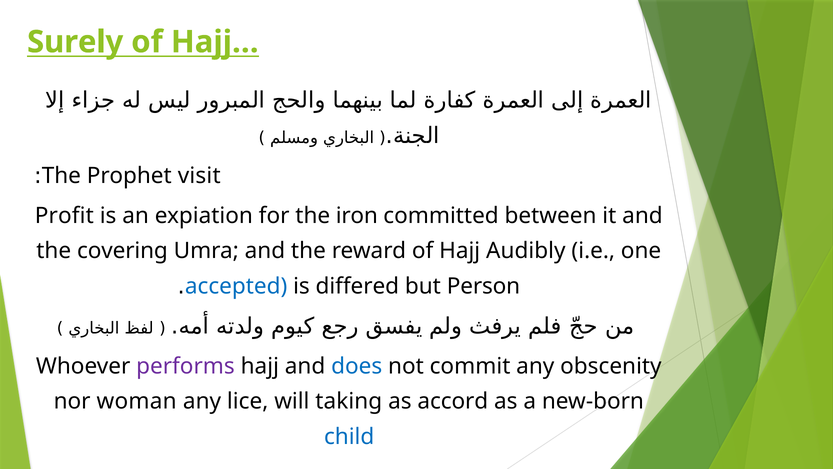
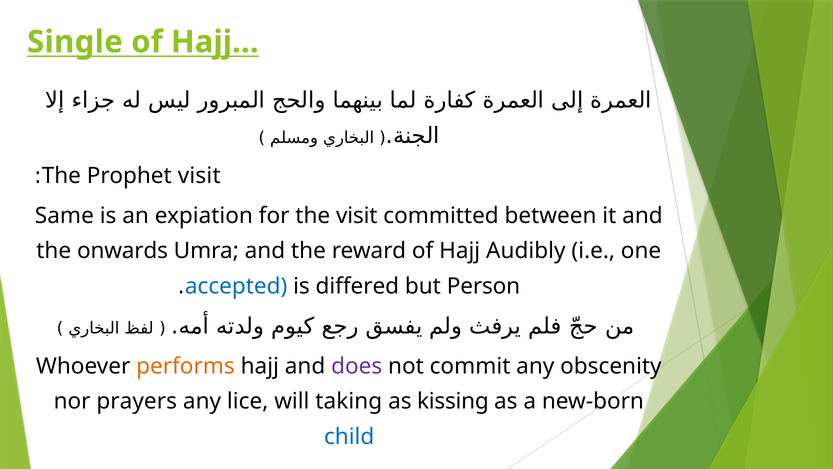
Surely: Surely -> Single (75, 42)
Profit: Profit -> Same (64, 216)
the iron: iron -> visit (357, 216)
covering: covering -> onwards (122, 251)
performs colour: purple -> orange (185, 366)
does colour: blue -> purple (357, 366)
woman: woman -> prayers (137, 401)
accord: accord -> kissing (453, 401)
